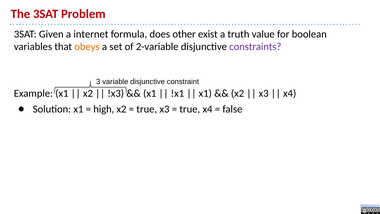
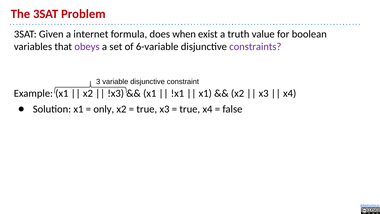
other: other -> when (184, 34)
obeys colour: orange -> purple (87, 47)
2-variable: 2-variable -> 6-variable (157, 47)
high: high -> only (104, 109)
